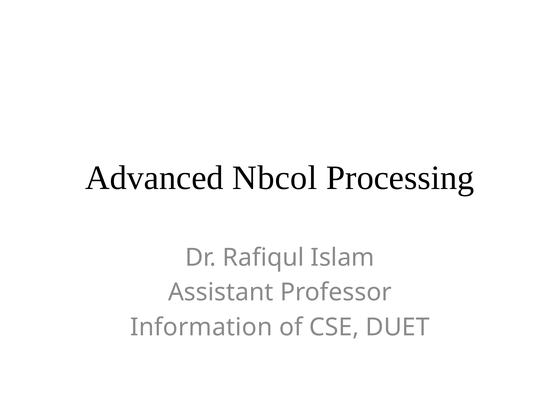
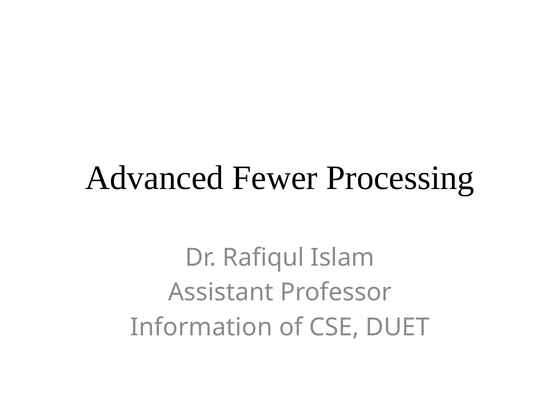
Nbcol: Nbcol -> Fewer (275, 178)
